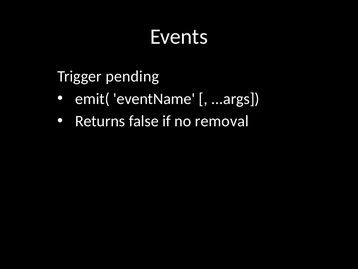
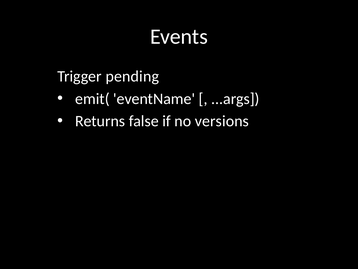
removal: removal -> versions (222, 121)
